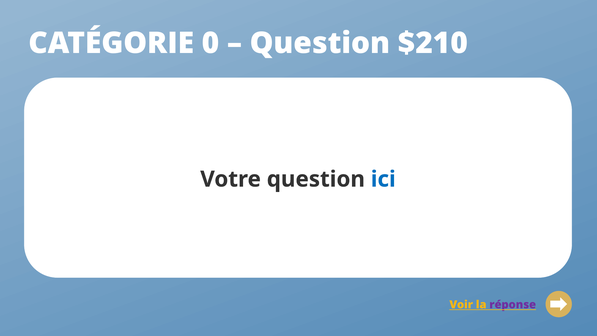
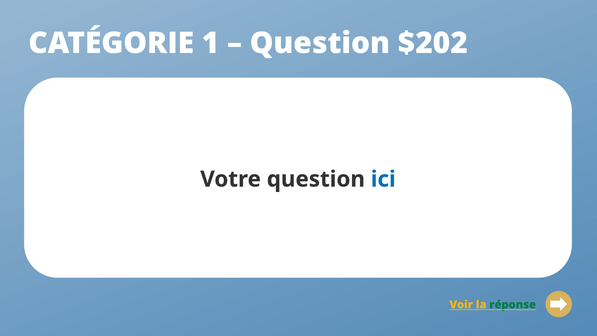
0: 0 -> 1 (211, 43)
$210: $210 -> $202 (433, 43)
réponse colour: purple -> green (513, 305)
